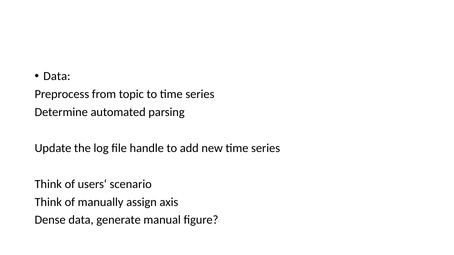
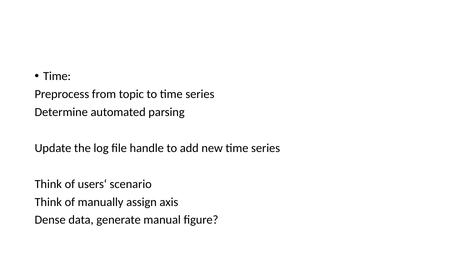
Data: Data -> Time (57, 76)
